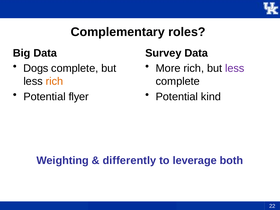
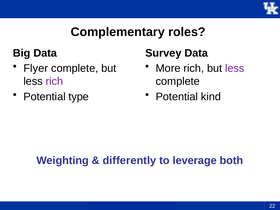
Dogs: Dogs -> Flyer (36, 68)
rich colour: orange -> purple (54, 81)
flyer: flyer -> type (79, 97)
